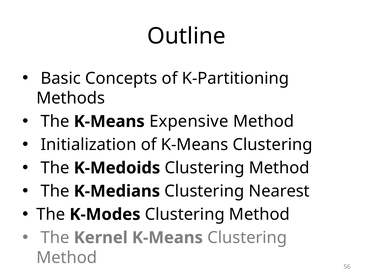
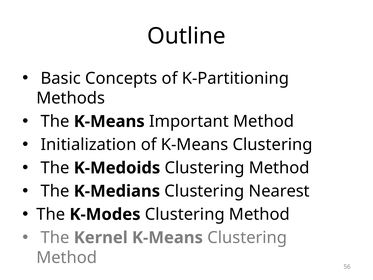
Expensive: Expensive -> Important (189, 121)
